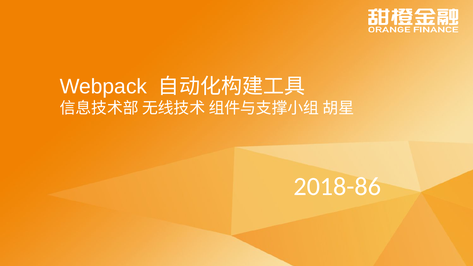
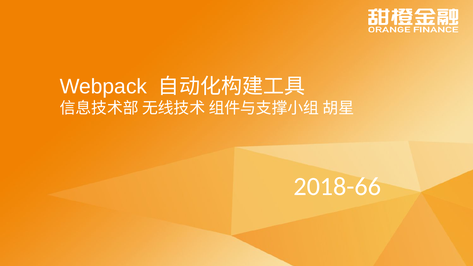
2018-86: 2018-86 -> 2018-66 (337, 186)
